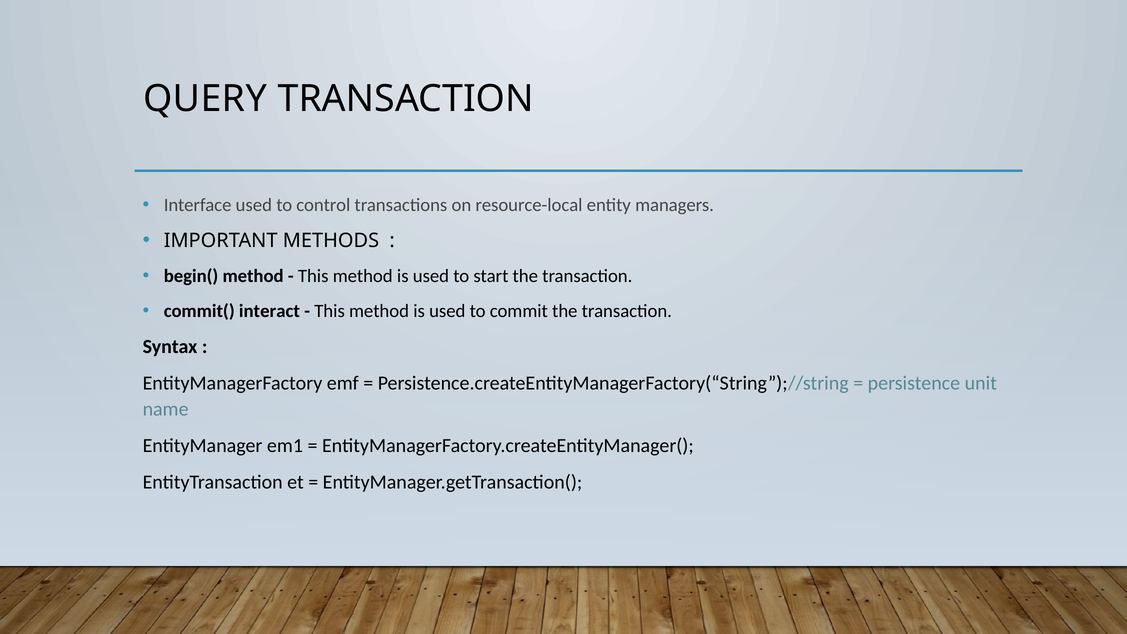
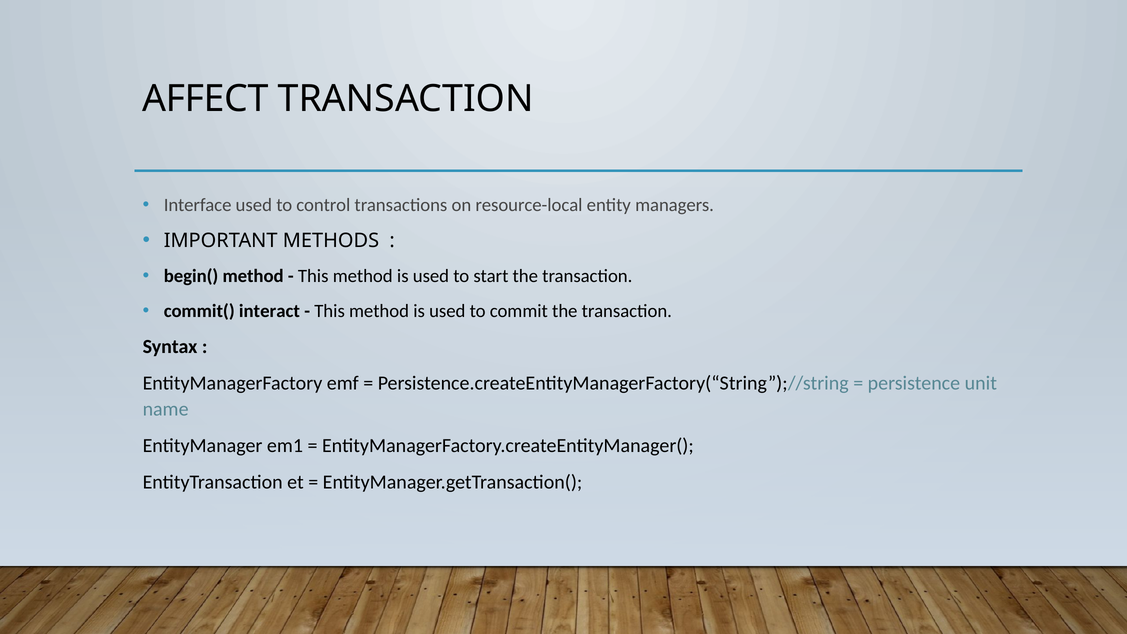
QUERY: QUERY -> AFFECT (205, 99)
